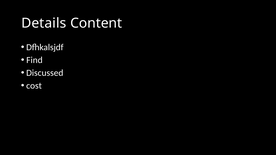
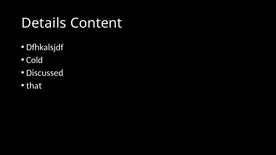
Find: Find -> Cold (35, 60)
cost: cost -> that (34, 86)
